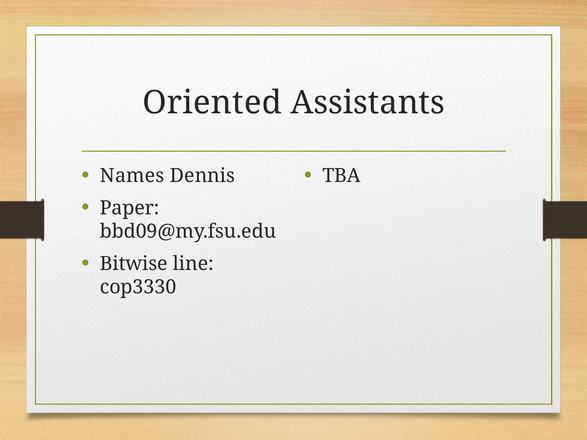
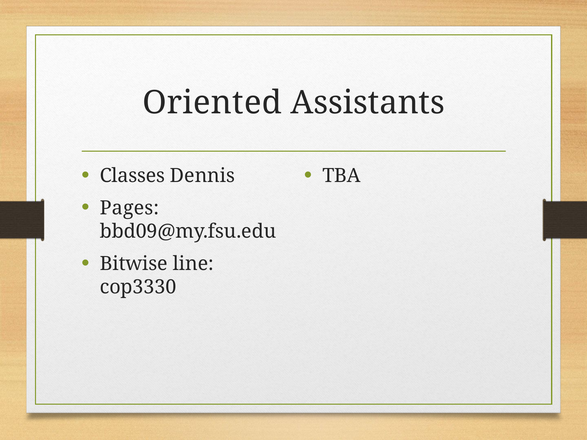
Names: Names -> Classes (132, 176)
Paper: Paper -> Pages (129, 208)
